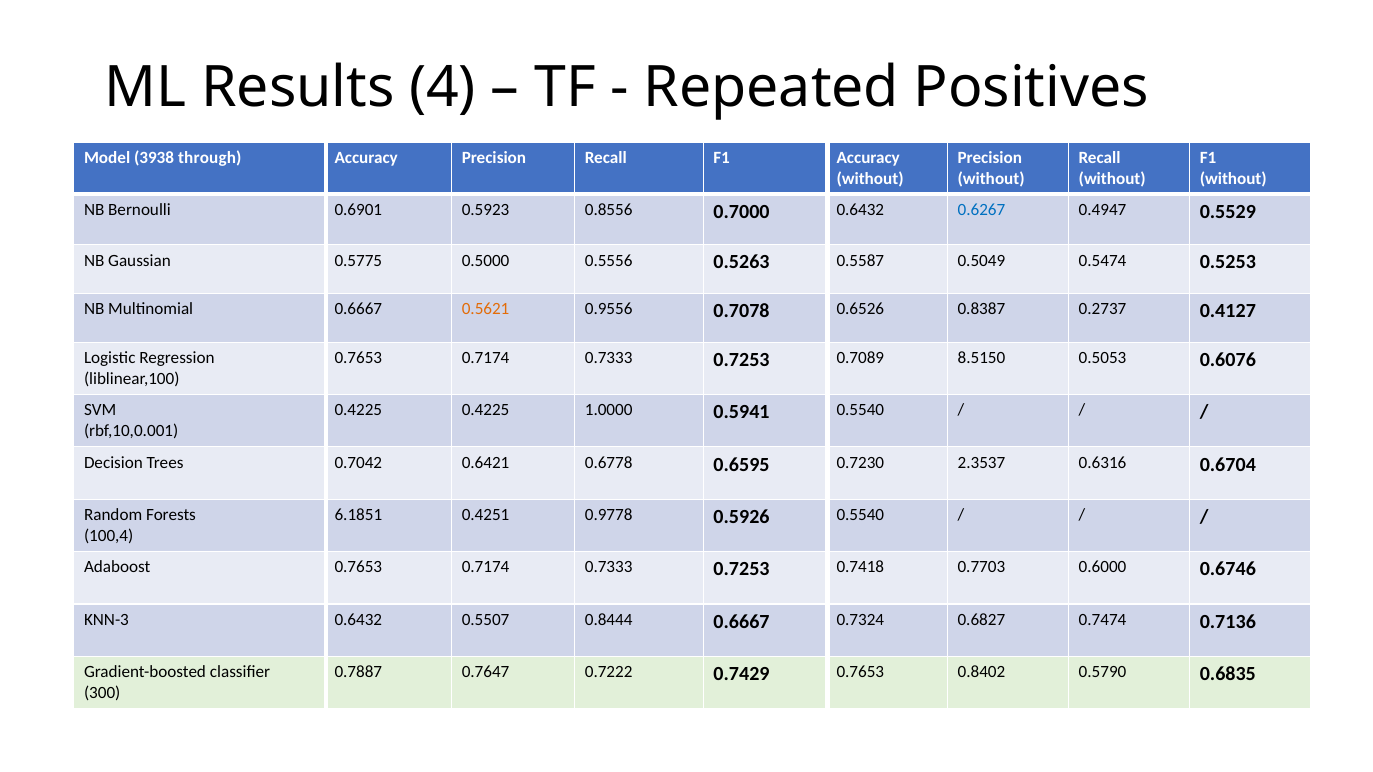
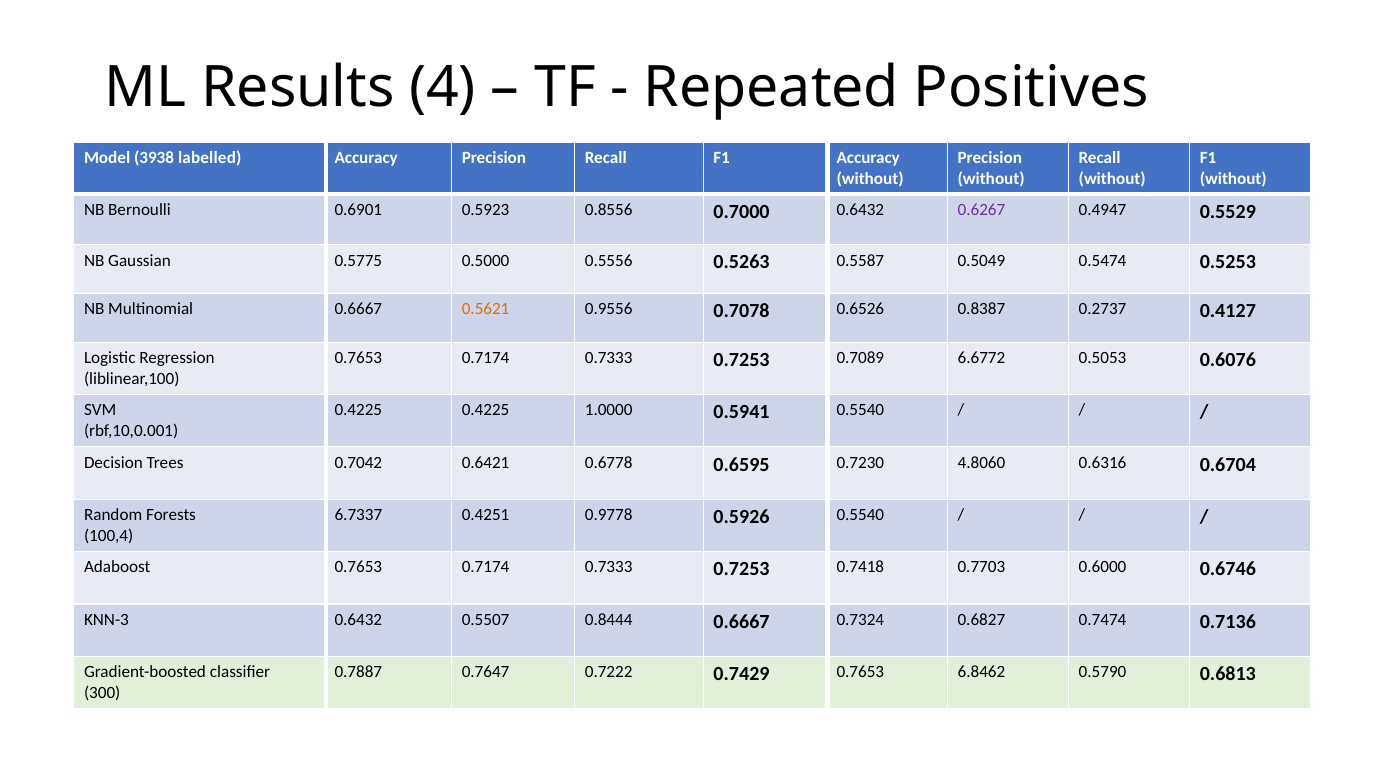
through: through -> labelled (210, 158)
0.6267 colour: blue -> purple (981, 210)
8.5150: 8.5150 -> 6.6772 (981, 358)
2.3537: 2.3537 -> 4.8060 (981, 463)
6.1851: 6.1851 -> 6.7337 (358, 515)
0.8402: 0.8402 -> 6.8462 (981, 672)
0.6835: 0.6835 -> 0.6813 (1228, 674)
